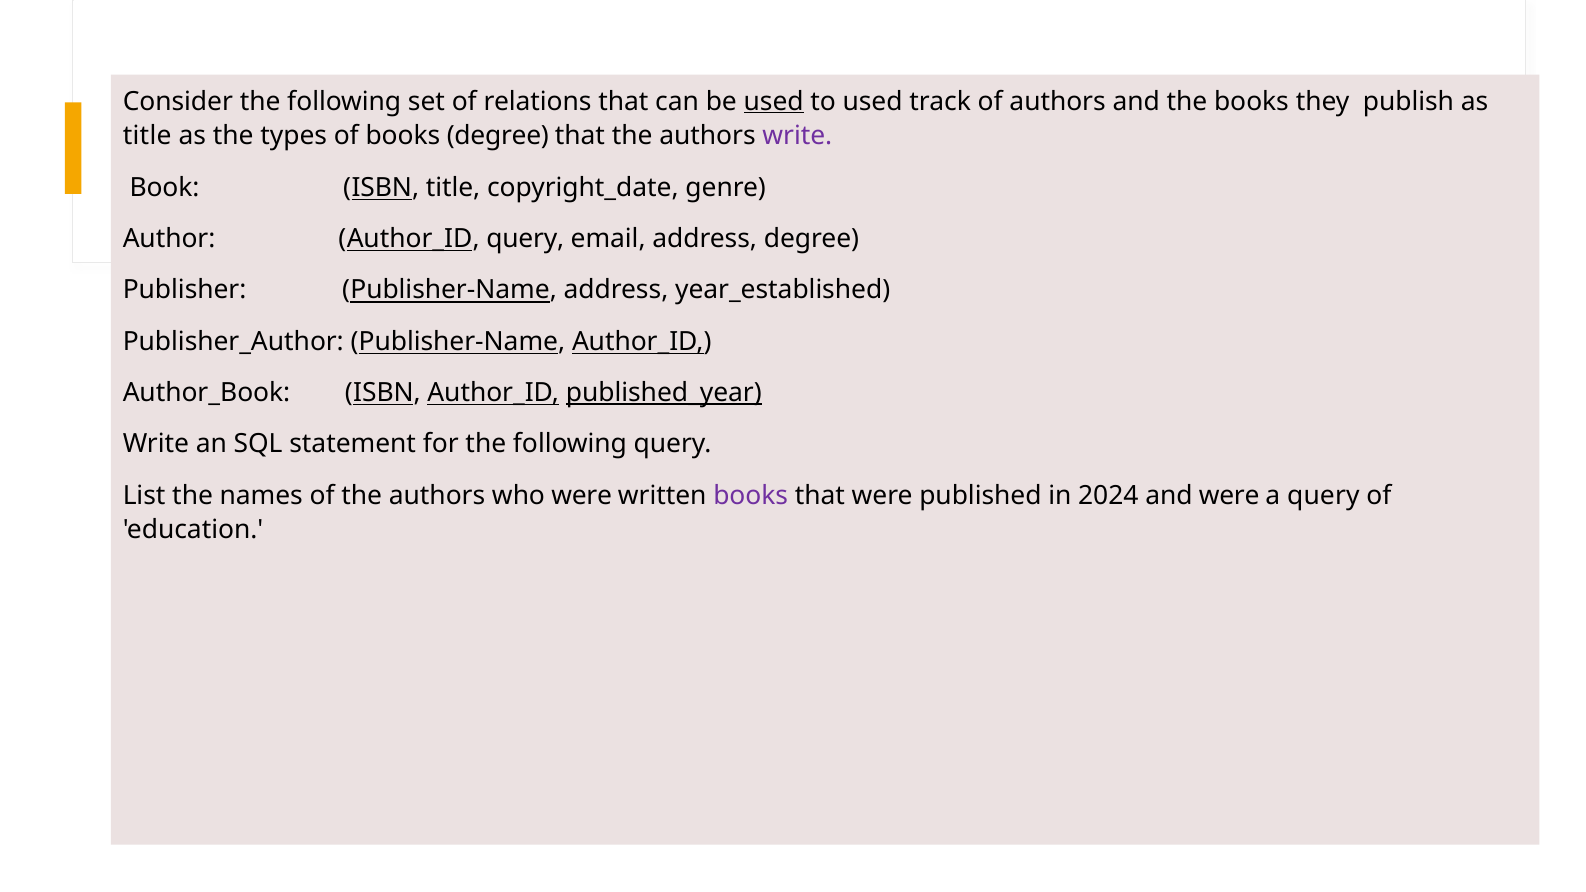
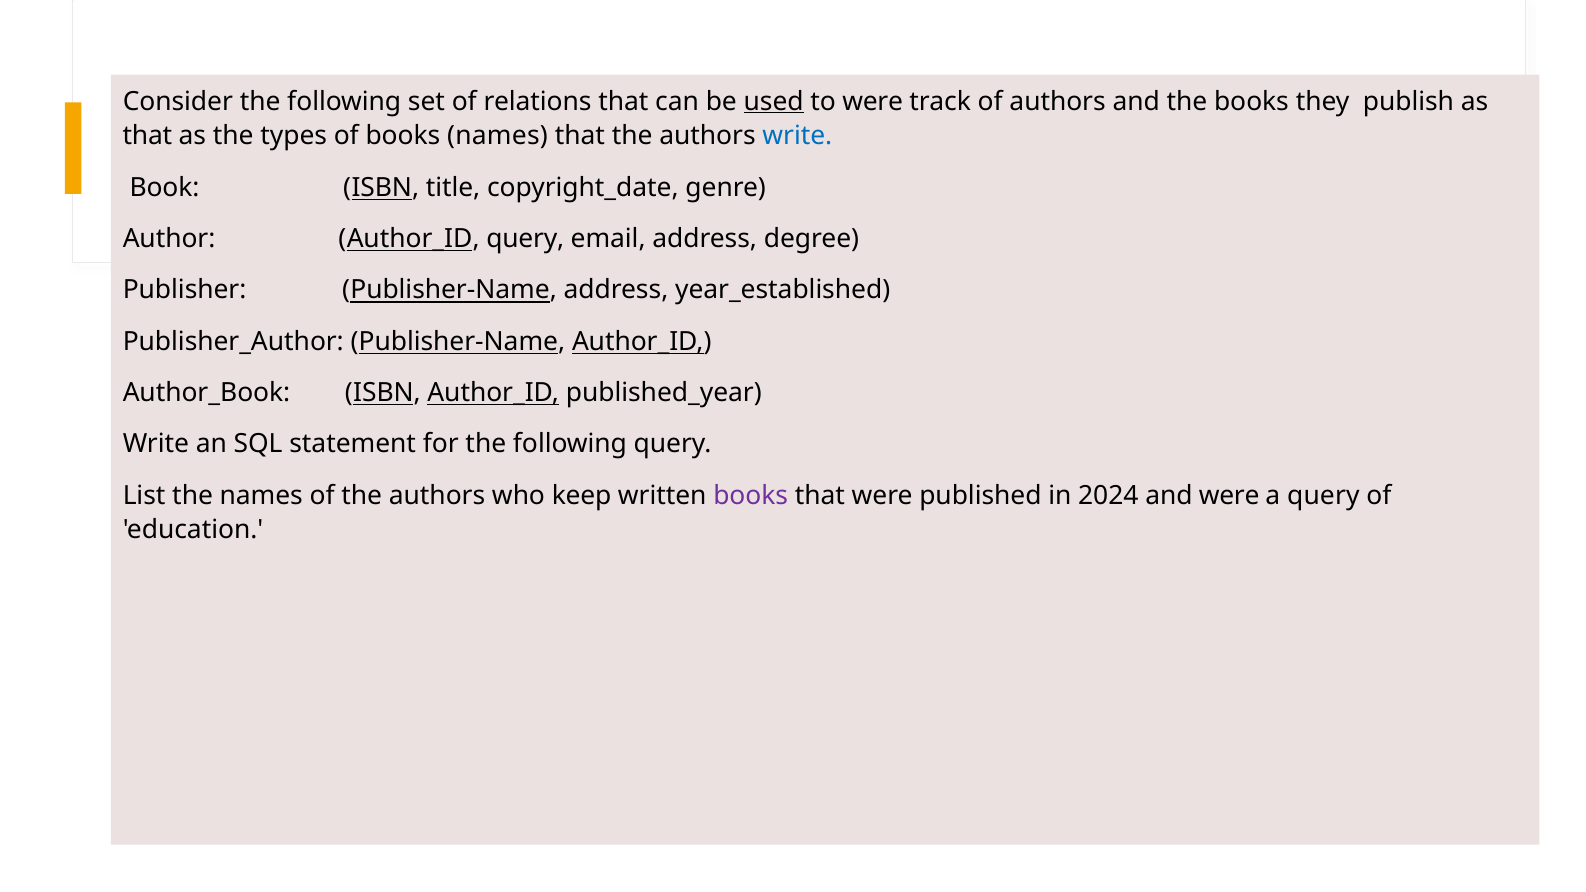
to used: used -> were (873, 101)
title: title -> that (147, 136)
books degree: degree -> names (498, 136)
write colour: purple -> blue (797, 136)
published_year underline: present -> none (664, 393)
who were: were -> keep (582, 495)
